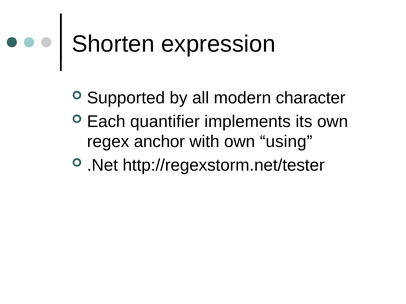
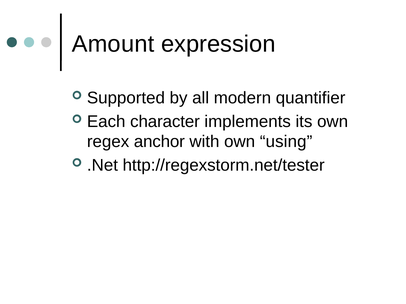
Shorten: Shorten -> Amount (113, 44)
character: character -> quantifier (311, 98)
quantifier: quantifier -> character (165, 122)
